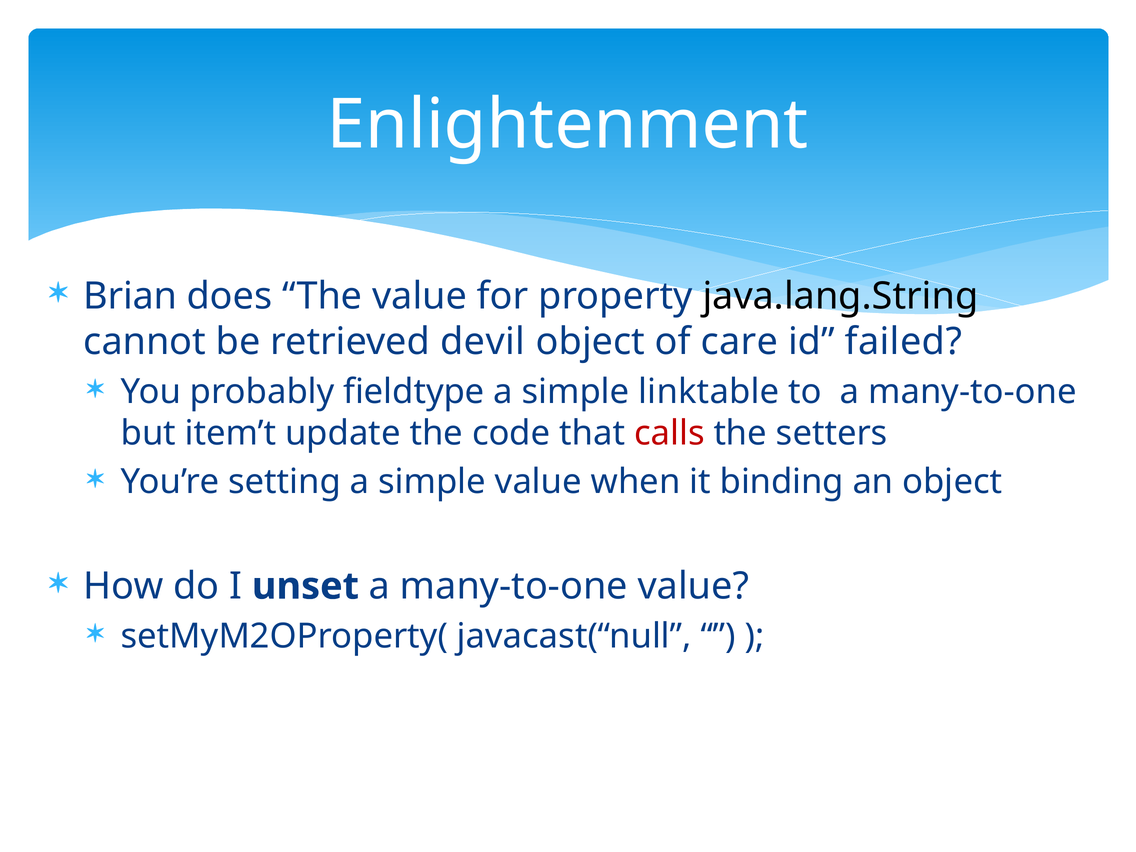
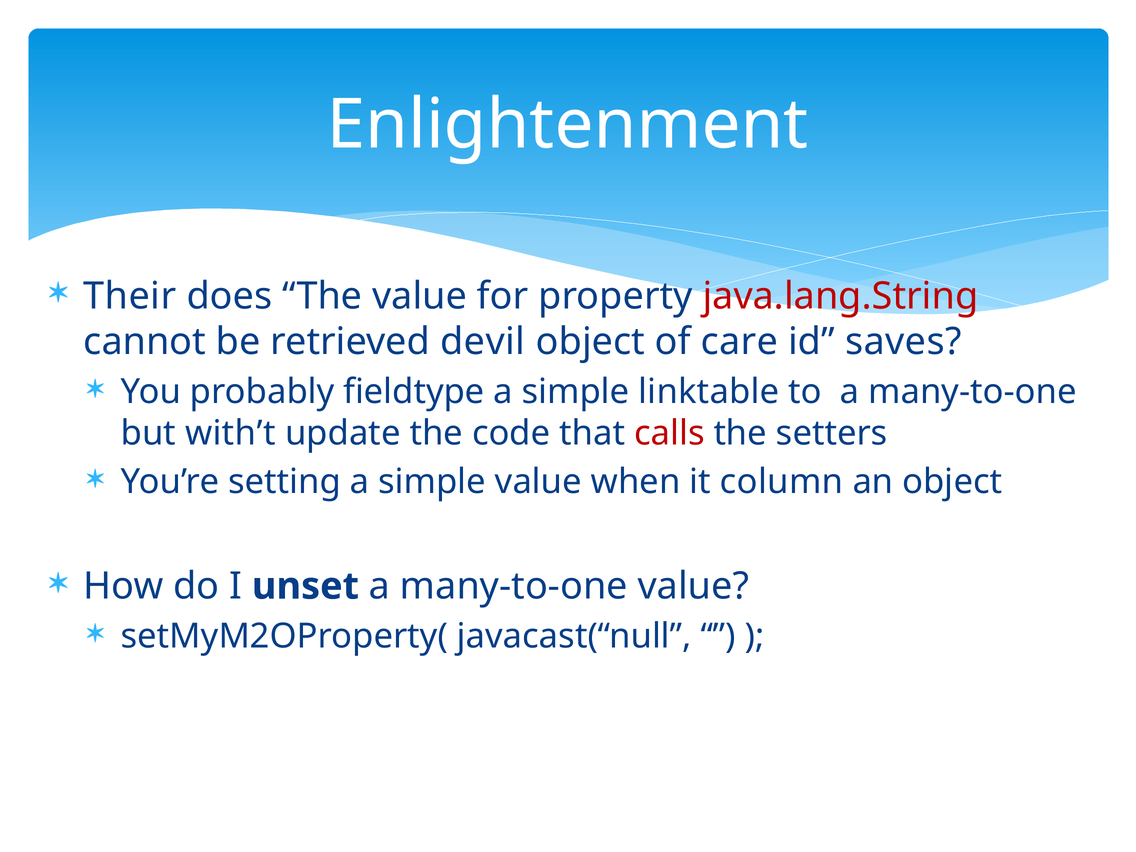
Brian: Brian -> Their (130, 296)
java.lang.String colour: black -> red (840, 296)
failed: failed -> saves (903, 342)
item’t: item’t -> with’t (230, 433)
binding: binding -> column (782, 482)
